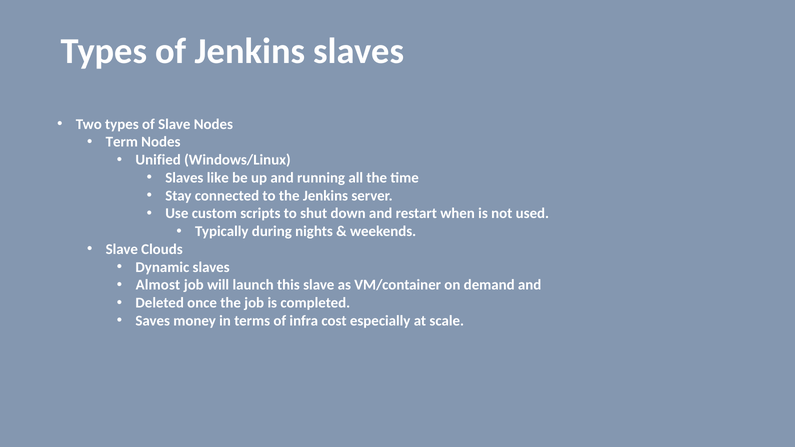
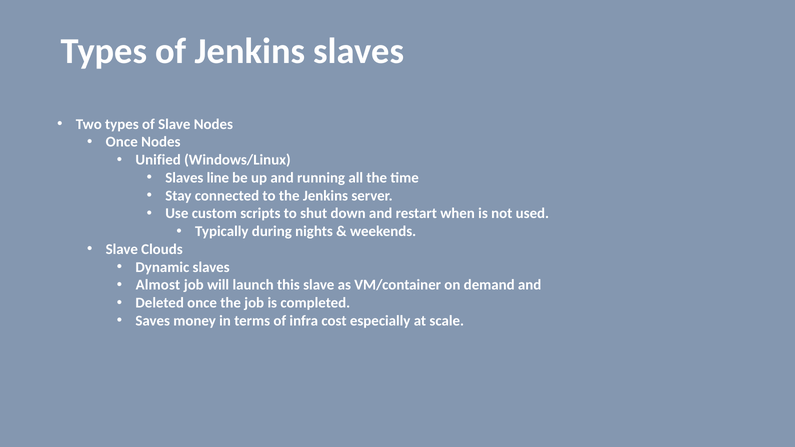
Term: Term -> Once (122, 142)
like: like -> line (218, 178)
